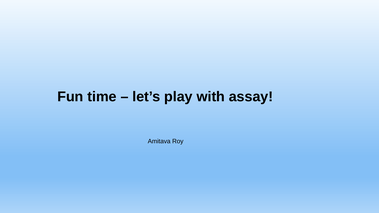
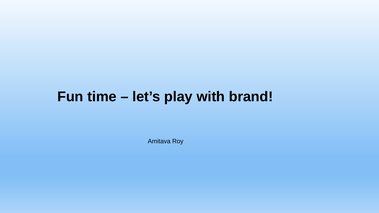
assay: assay -> brand (251, 97)
